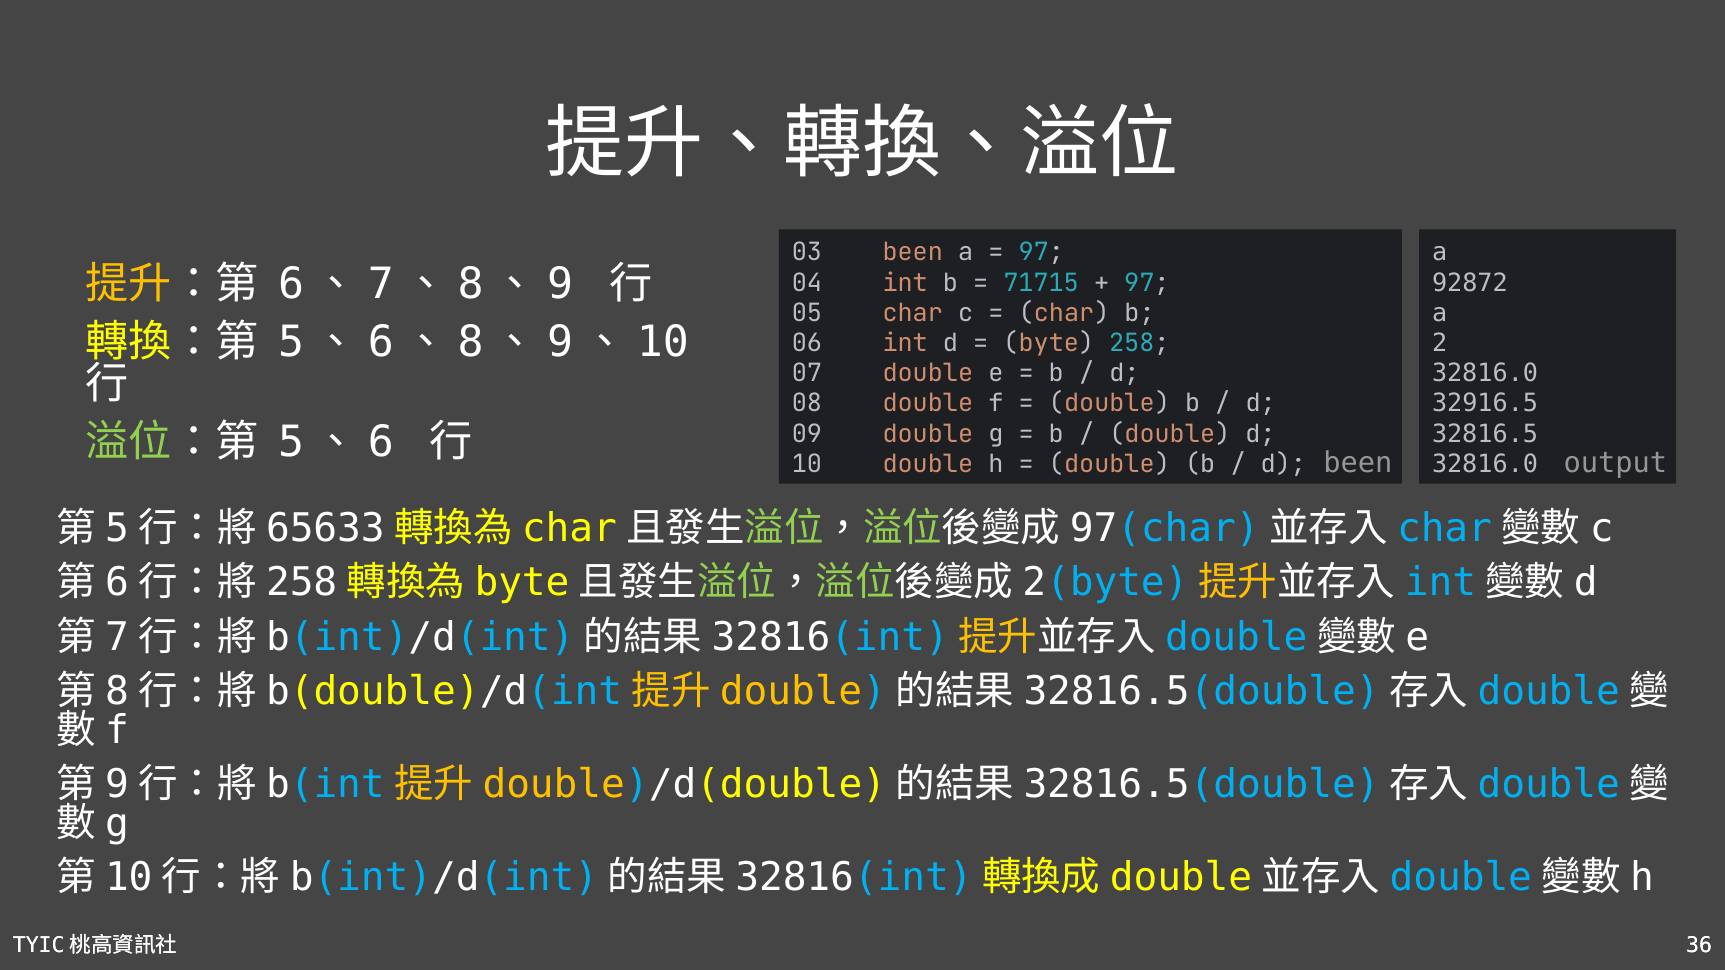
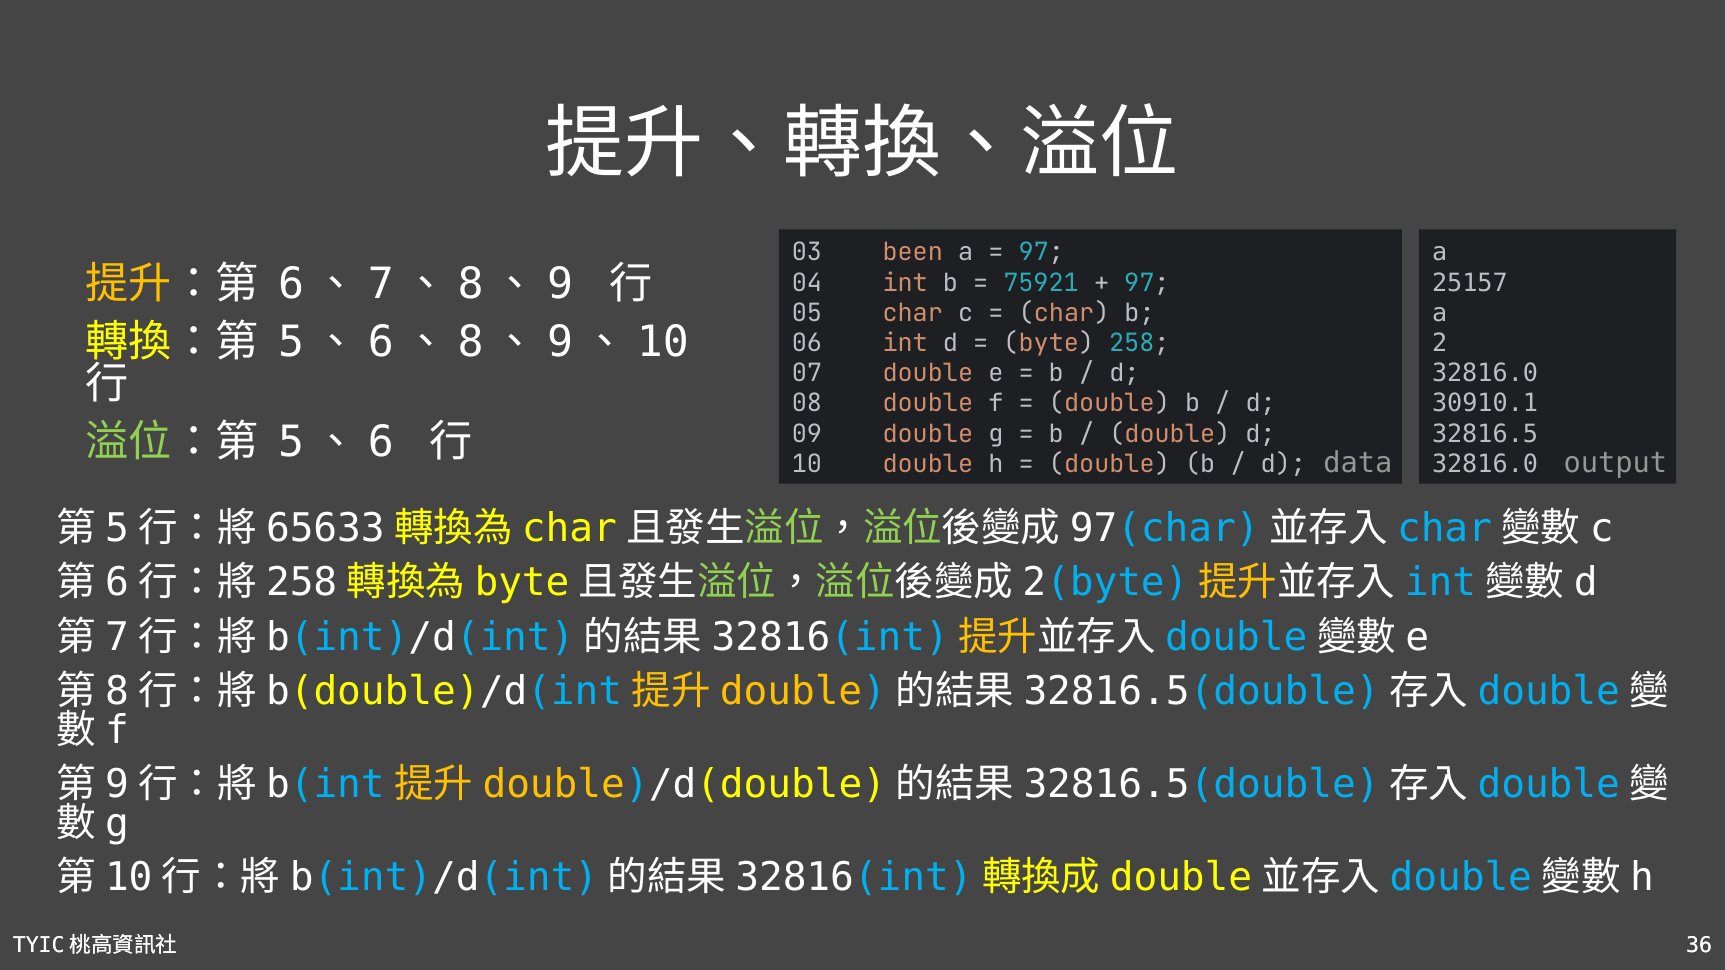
92872: 92872 -> 25157 (1470, 283)
71715: 71715 -> 75921 (1041, 283)
32916.5: 32916.5 -> 30910.1 (1485, 404)
d been: been -> data (1358, 463)
